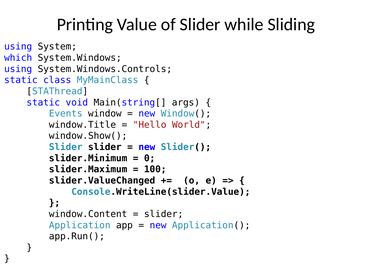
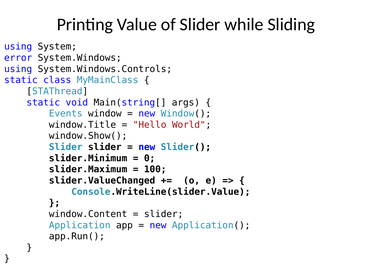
which: which -> error (18, 58)
